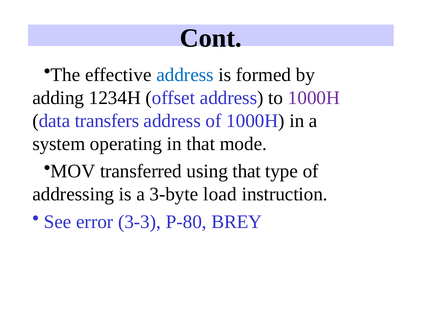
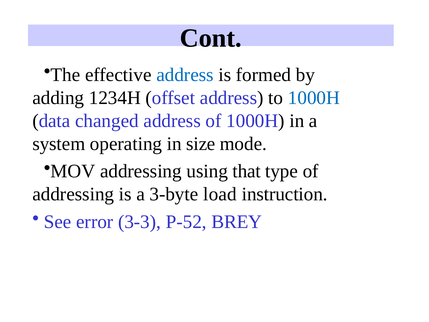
1000H colour: purple -> blue (314, 98)
transfers: transfers -> changed (107, 121)
in that: that -> size (201, 143)
MOV transferred: transferred -> addressing (141, 171)
P-80: P-80 -> P-52 (186, 221)
